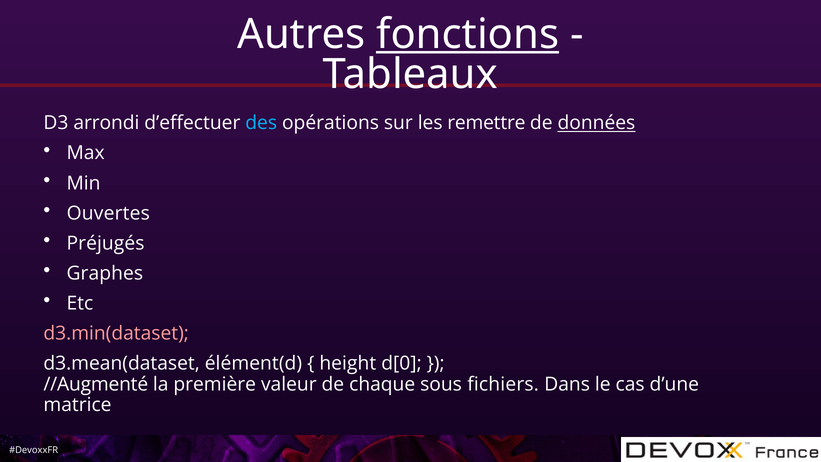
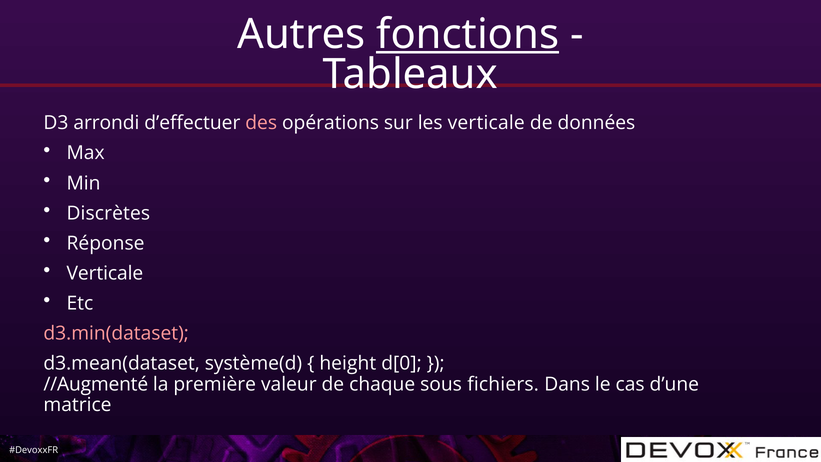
des colour: light blue -> pink (261, 123)
les remettre: remettre -> verticale (486, 123)
données underline: present -> none (596, 123)
Ouvertes: Ouvertes -> Discrètes (108, 213)
Préjugés: Préjugés -> Réponse (106, 243)
Graphes: Graphes -> Verticale (105, 273)
élément(d: élément(d -> système(d (253, 363)
